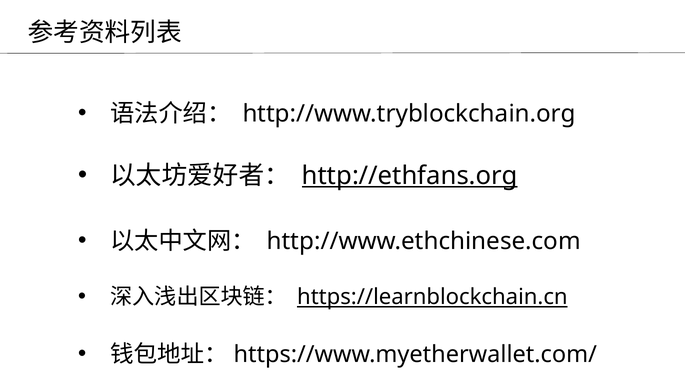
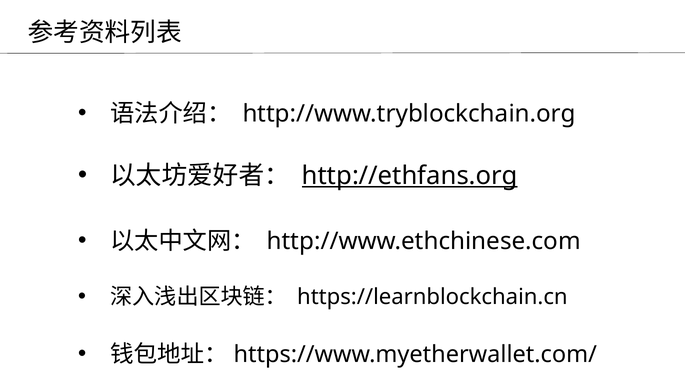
https://learnblockchain.cn underline: present -> none (432, 297)
